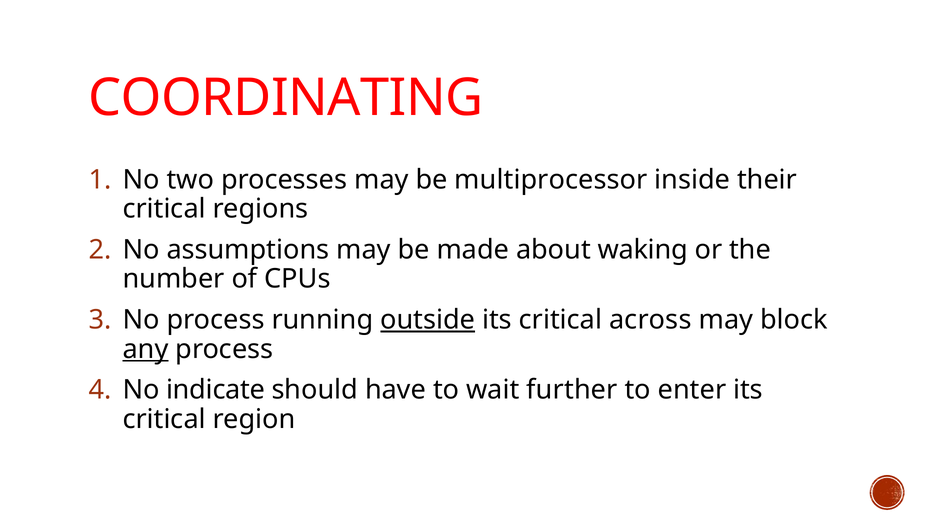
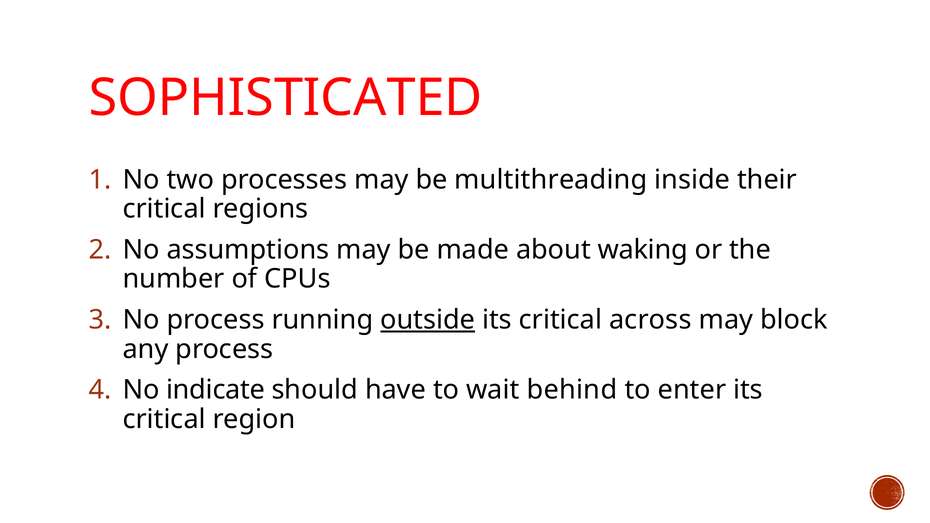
COORDINATING: COORDINATING -> SOPHISTICATED (286, 98)
multiprocessor: multiprocessor -> multithreading (551, 180)
any underline: present -> none (146, 349)
further: further -> behind (572, 390)
